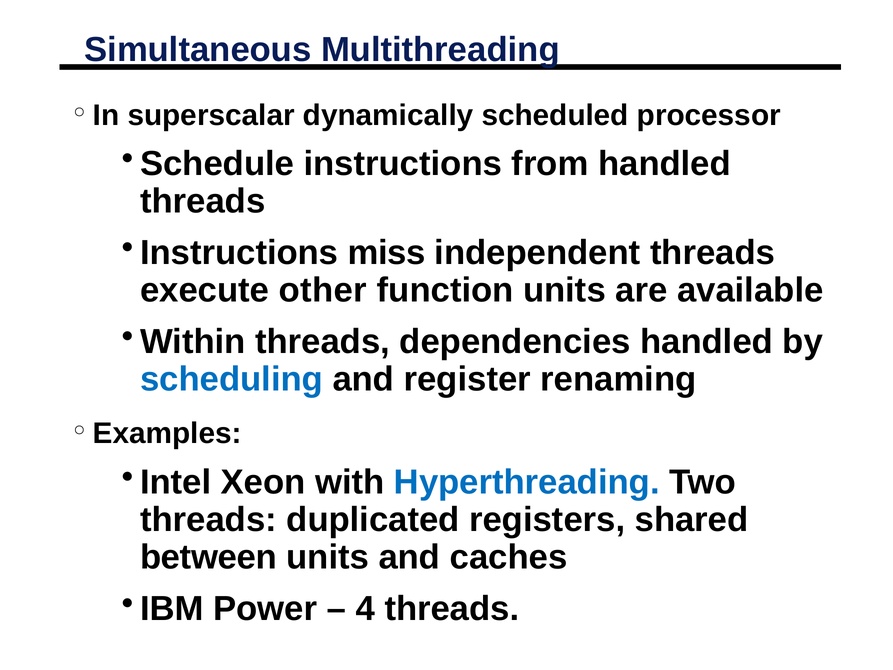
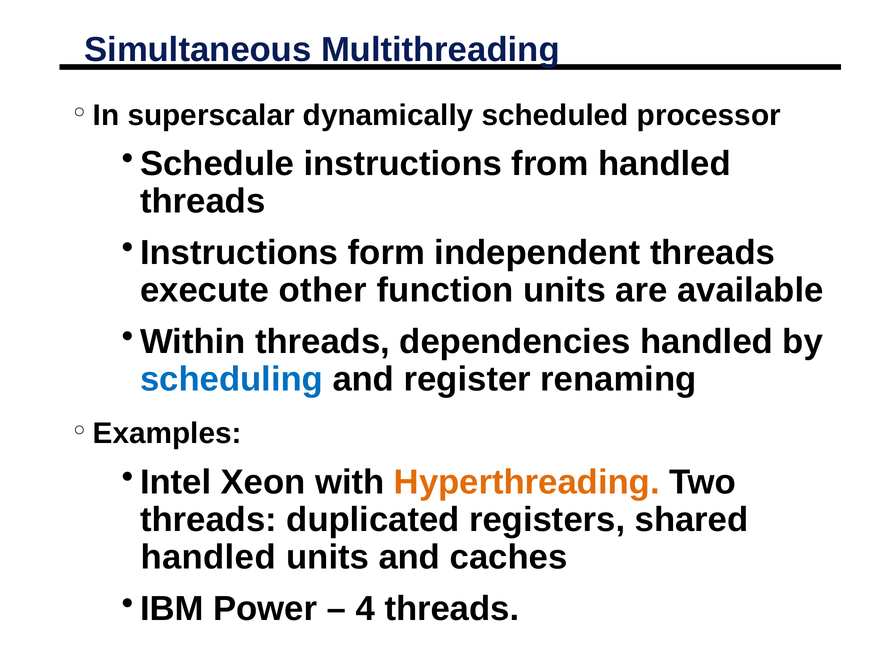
miss: miss -> form (386, 253)
Hyperthreading colour: blue -> orange (527, 482)
between: between -> handled (208, 557)
